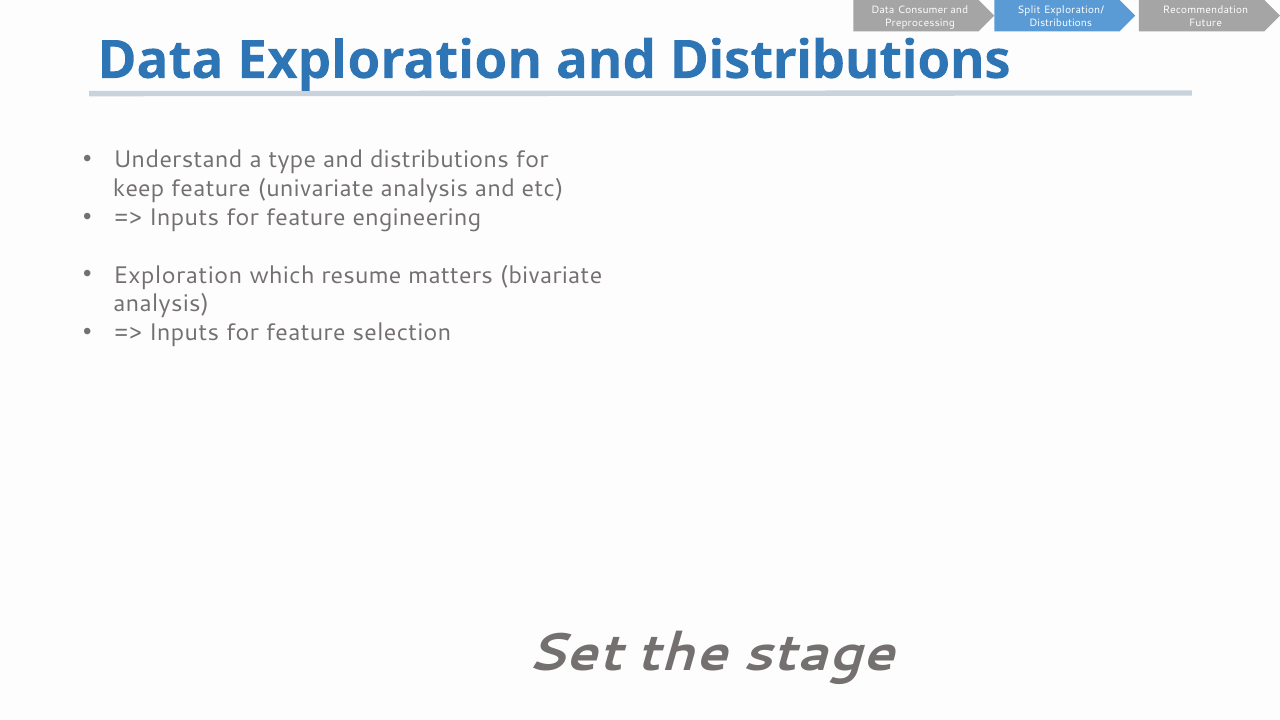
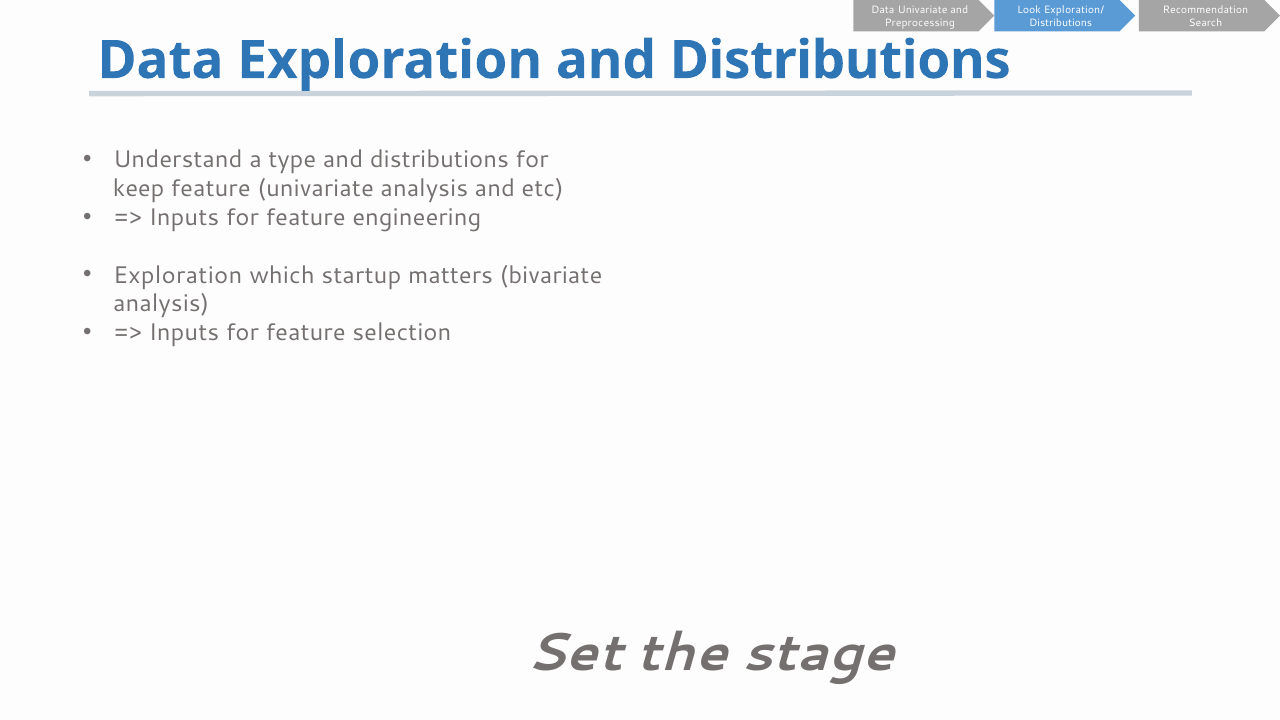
Data Consumer: Consumer -> Univariate (923, 10)
Split: Split -> Look (1029, 10)
Future: Future -> Search (1205, 23)
resume: resume -> startup (361, 275)
